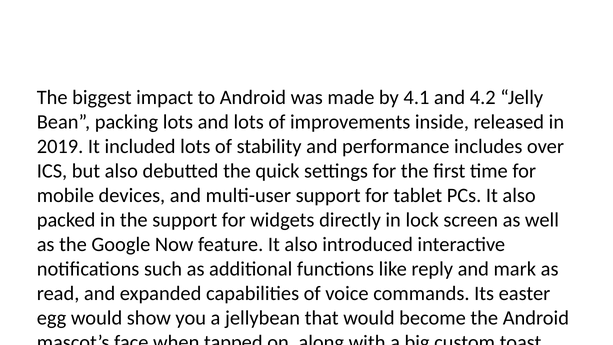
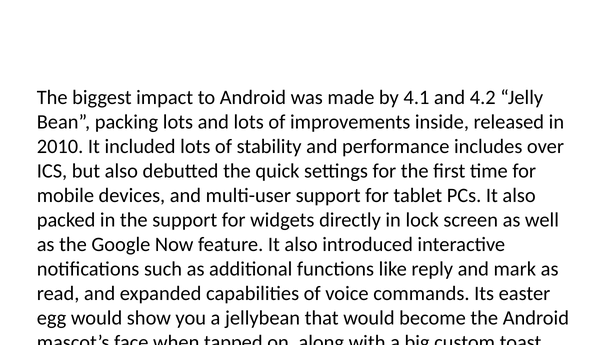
2019: 2019 -> 2010 (60, 146)
